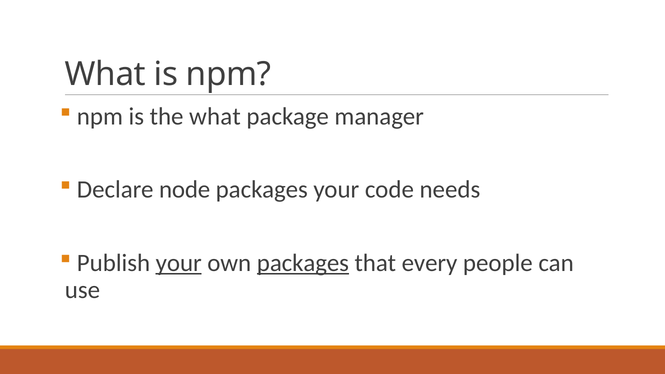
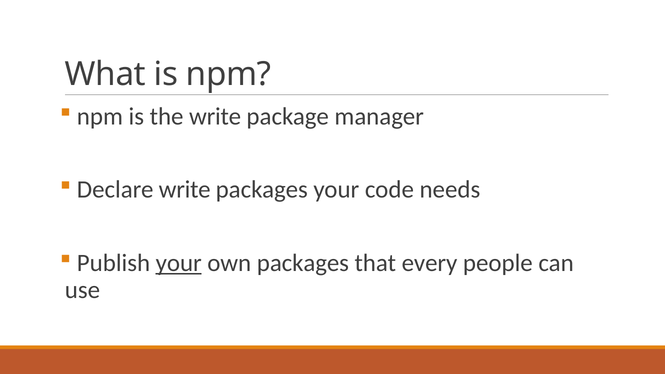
the what: what -> write (215, 116)
Declare node: node -> write (185, 190)
packages underline: present -> none (303, 263)
